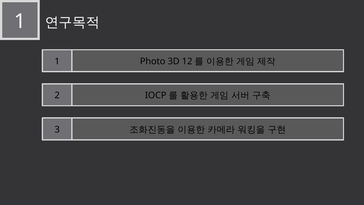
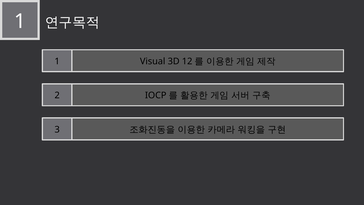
Photo: Photo -> Visual (153, 61)
